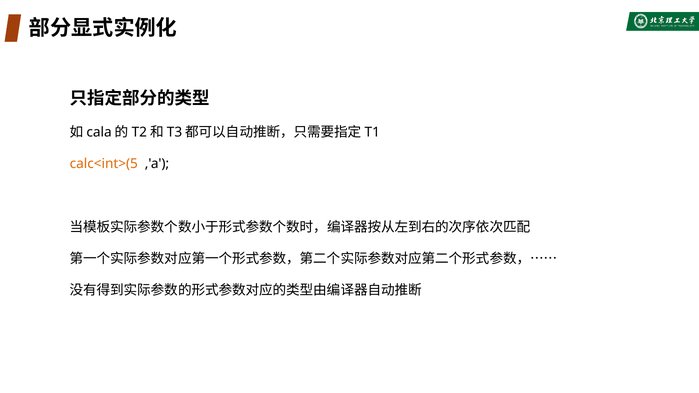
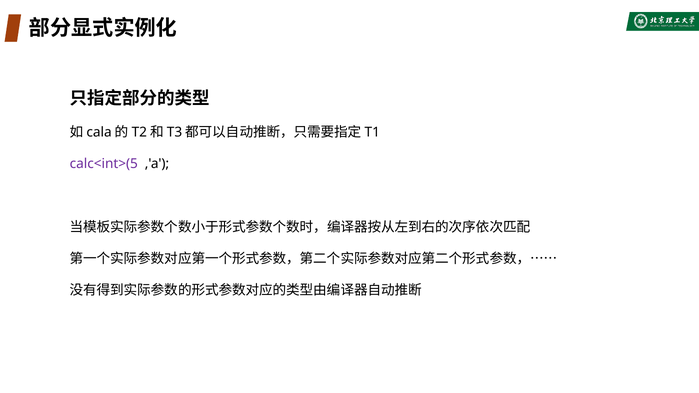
calc<int>(5 colour: orange -> purple (104, 164)
